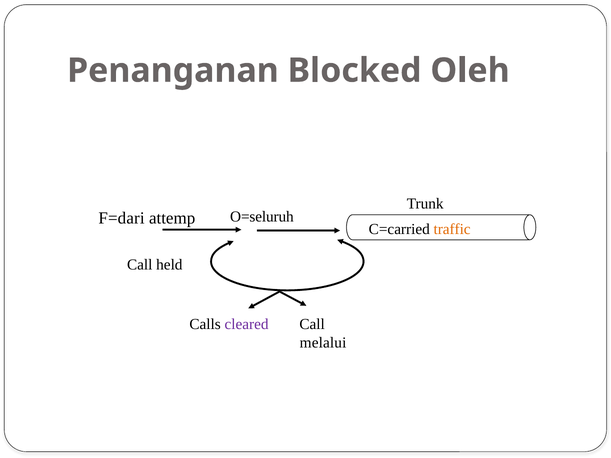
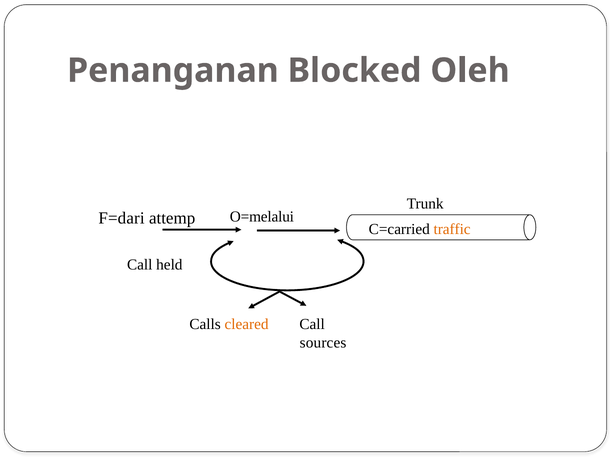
O=seluruh: O=seluruh -> O=melalui (262, 217)
cleared colour: purple -> orange (247, 324)
melalui: melalui -> sources (323, 343)
